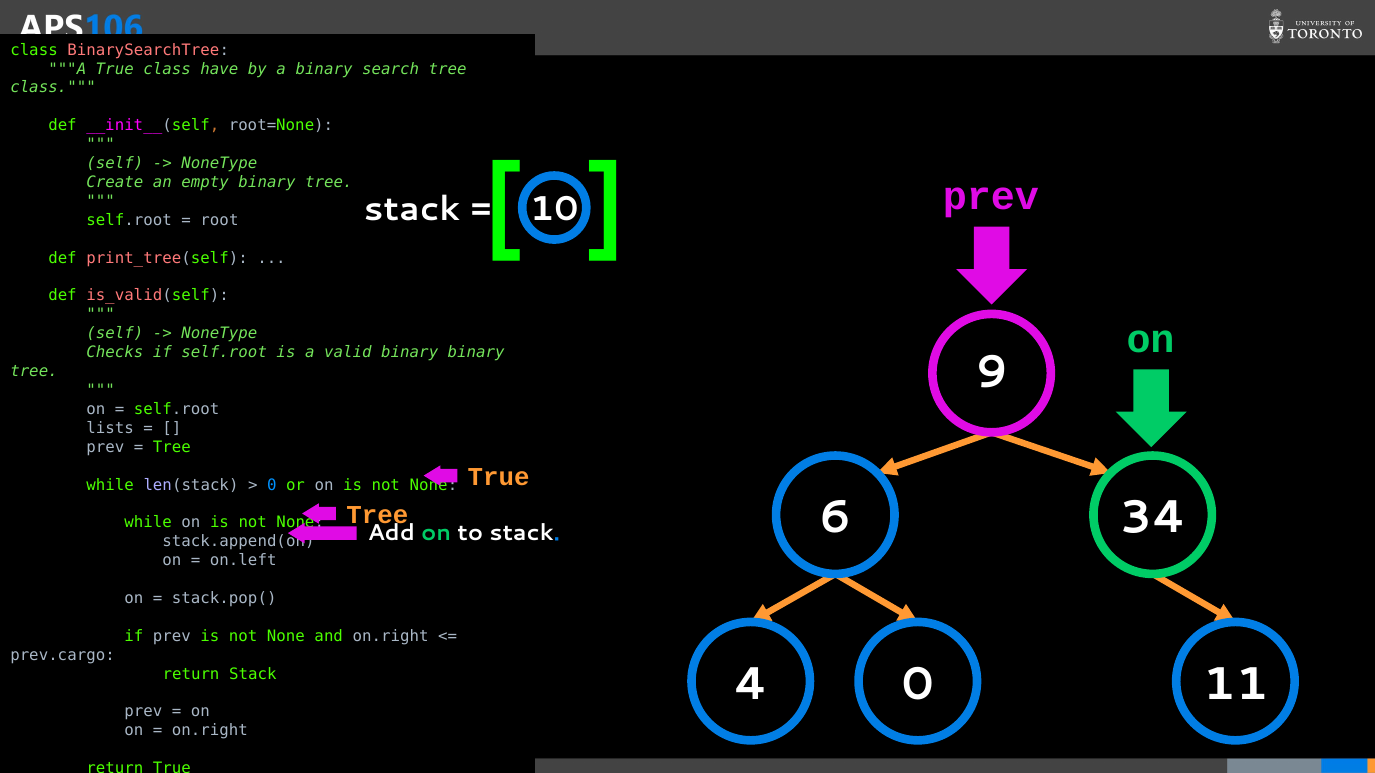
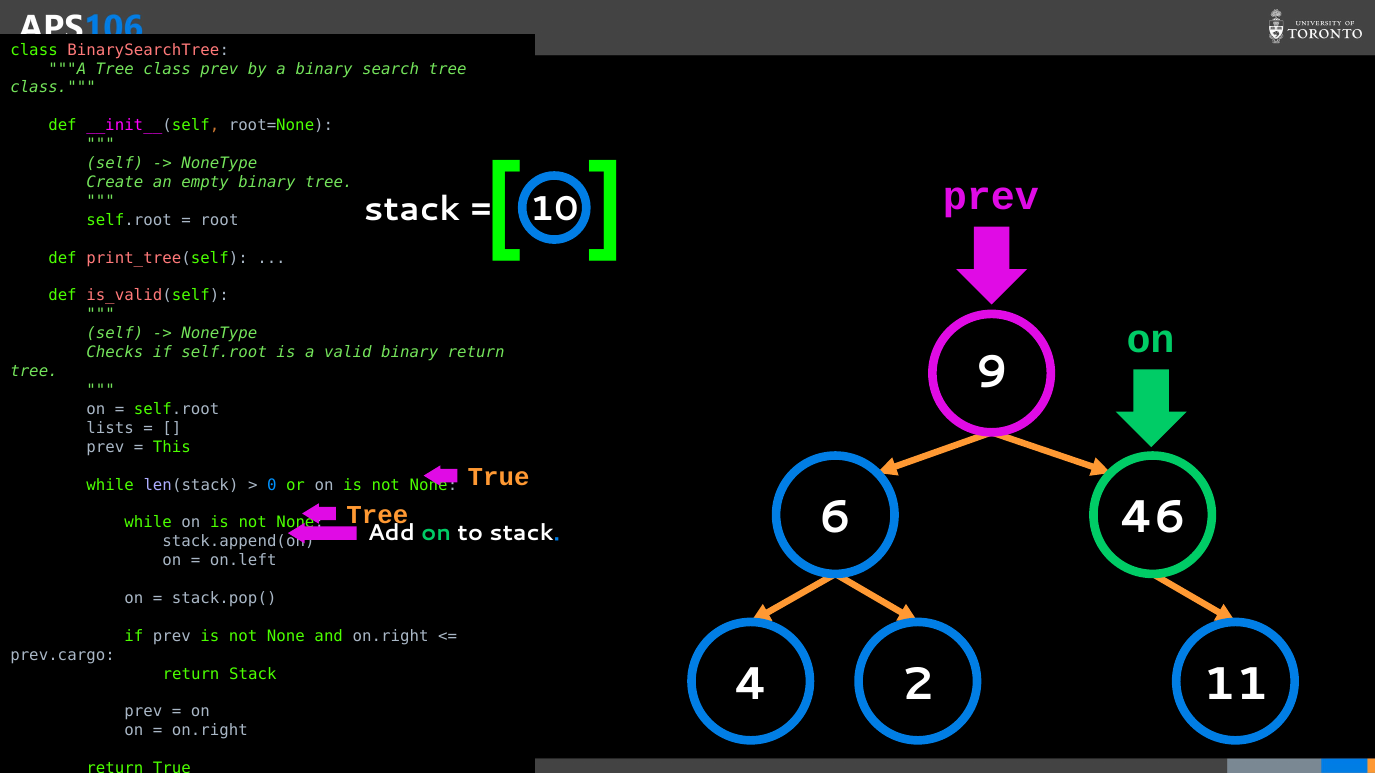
A True: True -> Tree (115, 69)
class have: have -> prev (219, 69)
binary binary: binary -> return (476, 353)
Tree: Tree -> This (172, 447)
34: 34 -> 46 (1153, 518)
4 0: 0 -> 2 (918, 685)
